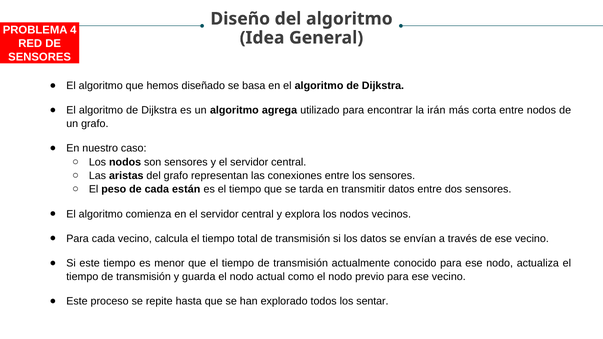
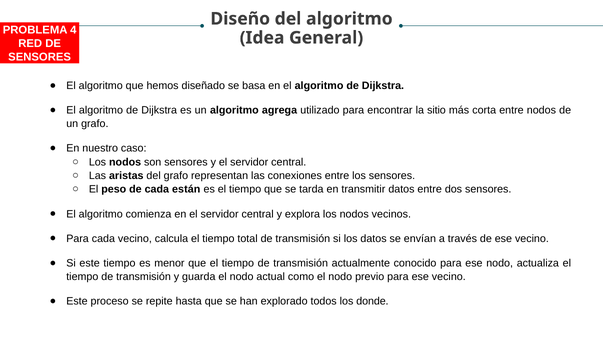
irán: irán -> sitio (436, 110)
sentar: sentar -> donde (372, 301)
